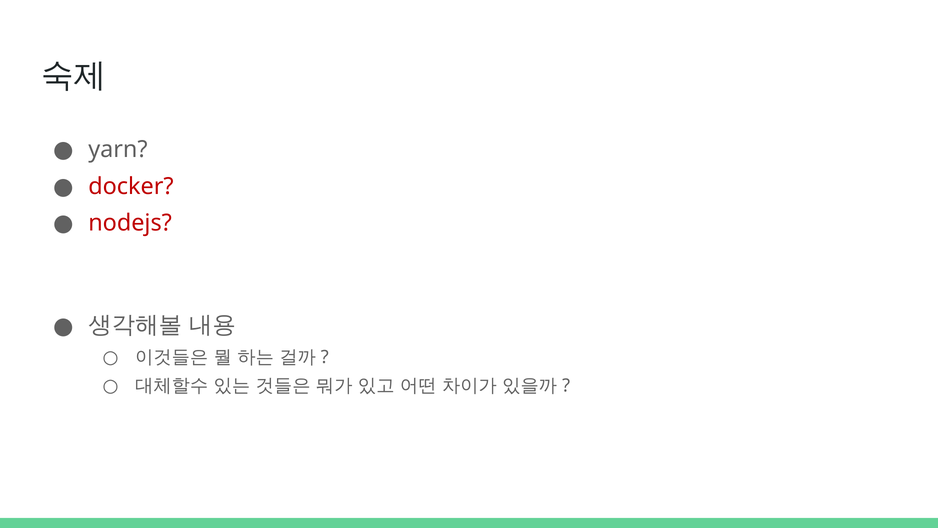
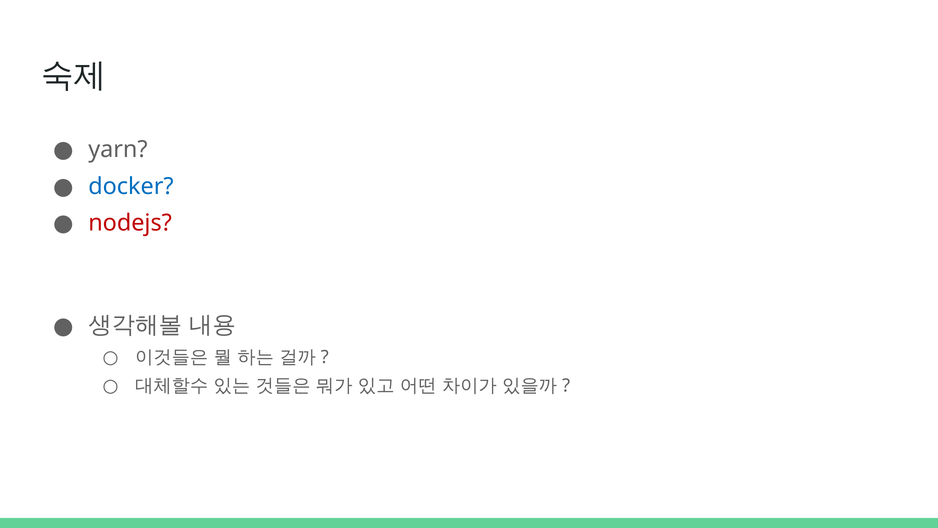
docker colour: red -> blue (131, 186)
